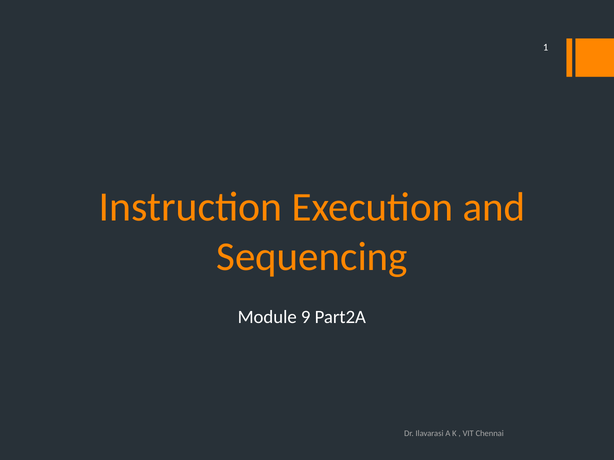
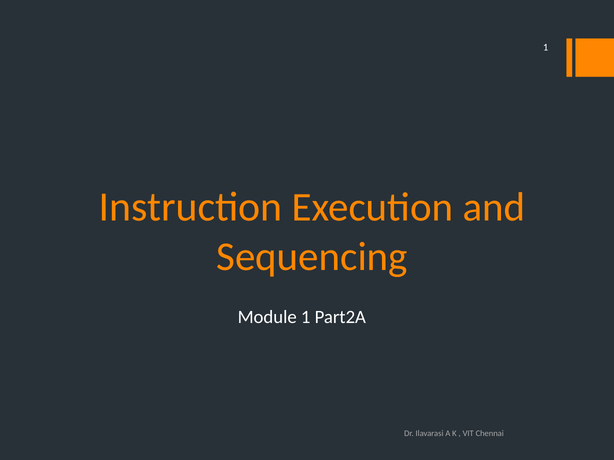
Module 9: 9 -> 1 (306, 318)
